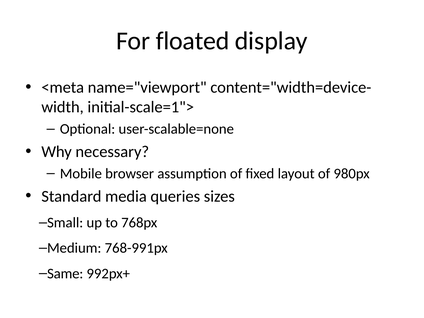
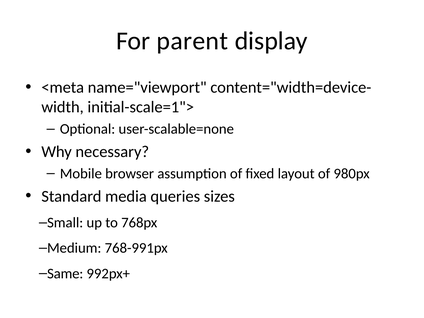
floated: floated -> parent (192, 41)
